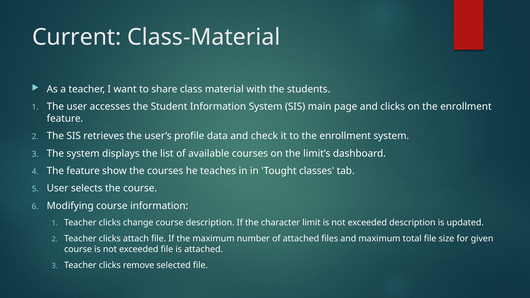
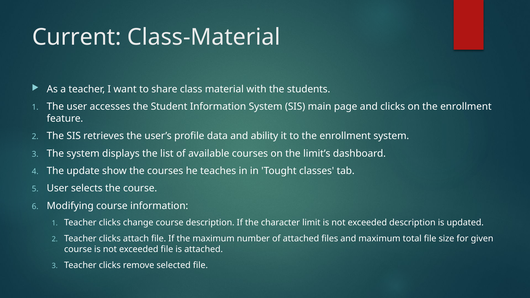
check: check -> ability (265, 136)
The feature: feature -> update (83, 171)
